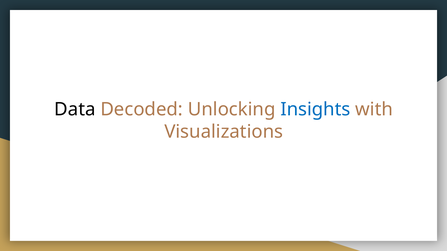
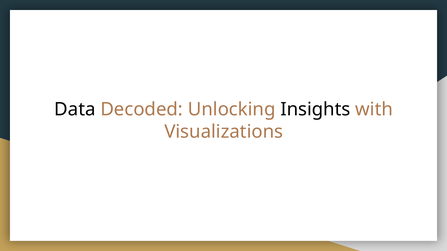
Insights colour: blue -> black (315, 110)
